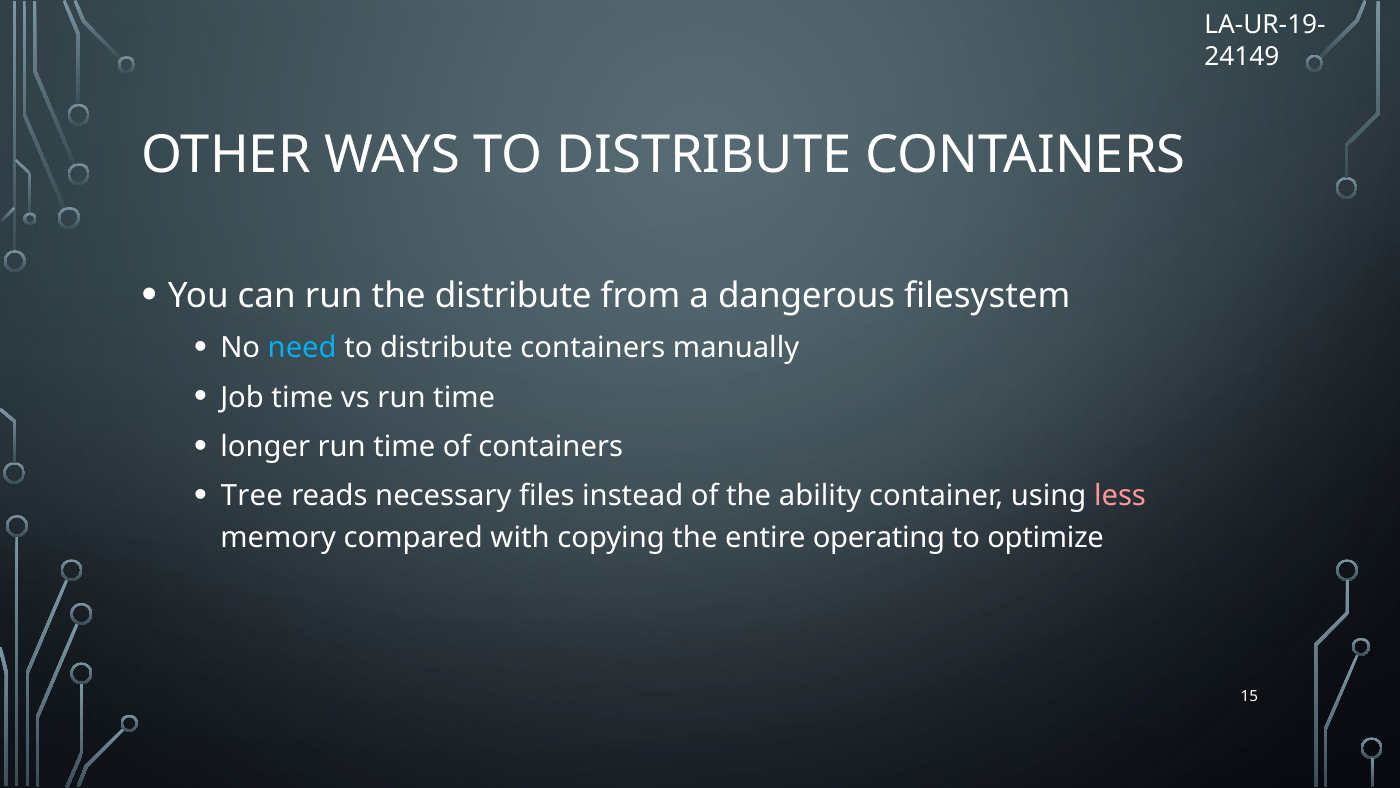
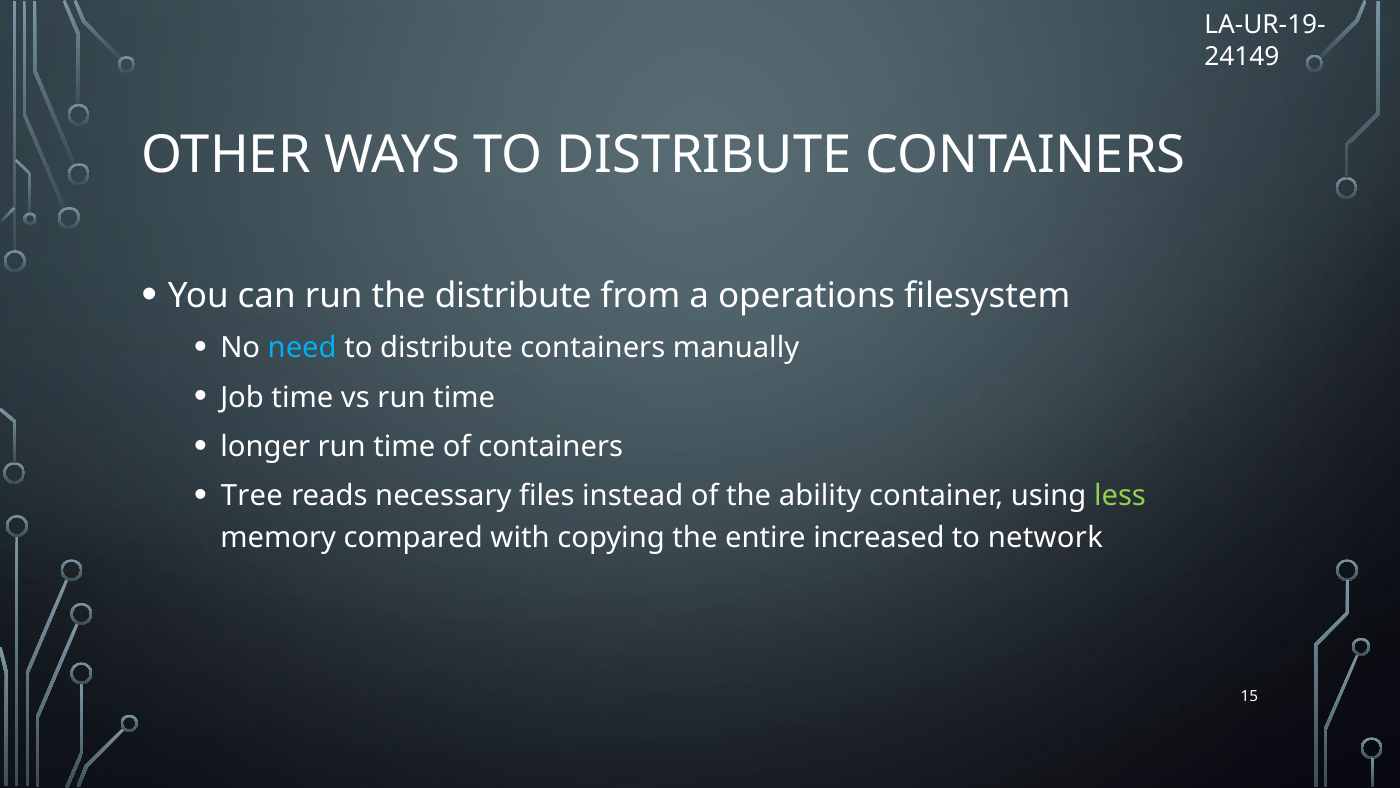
dangerous: dangerous -> operations (807, 295)
less colour: pink -> light green (1120, 496)
operating: operating -> increased (879, 538)
optimize: optimize -> network (1045, 538)
